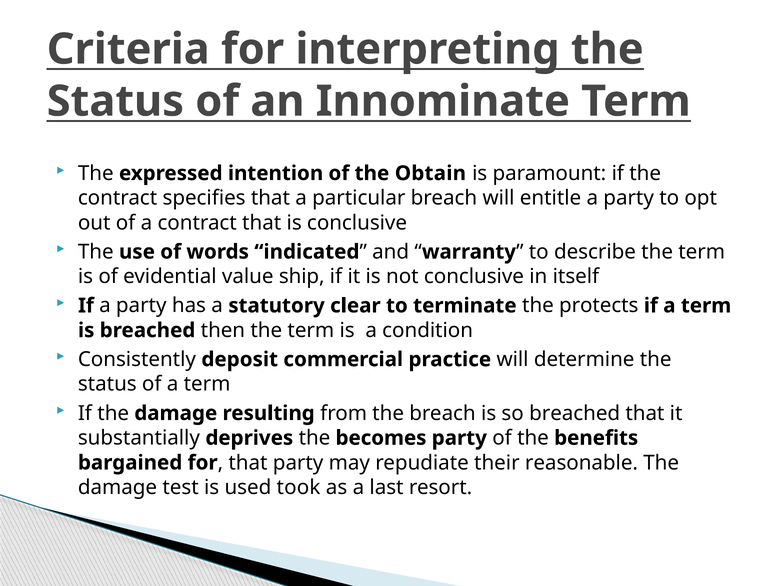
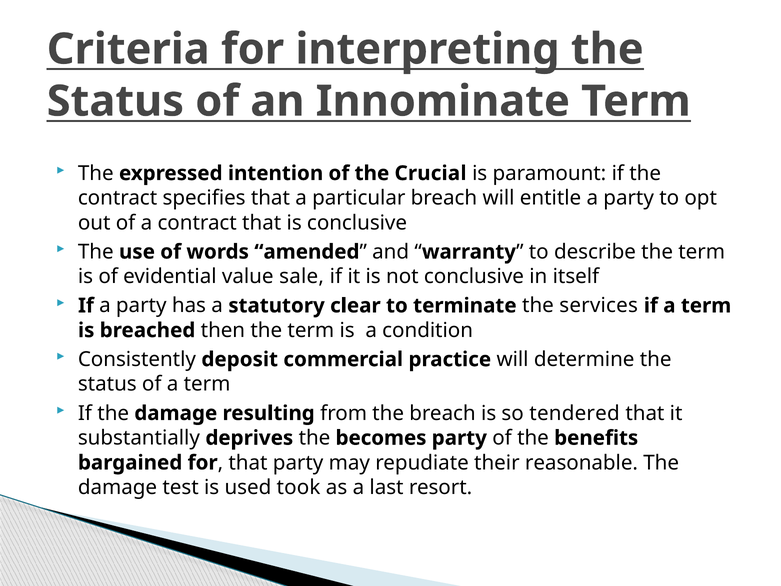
Obtain: Obtain -> Crucial (430, 173)
indicated: indicated -> amended (307, 252)
ship: ship -> sale (302, 276)
protects: protects -> services (599, 306)
so breached: breached -> tendered (575, 413)
